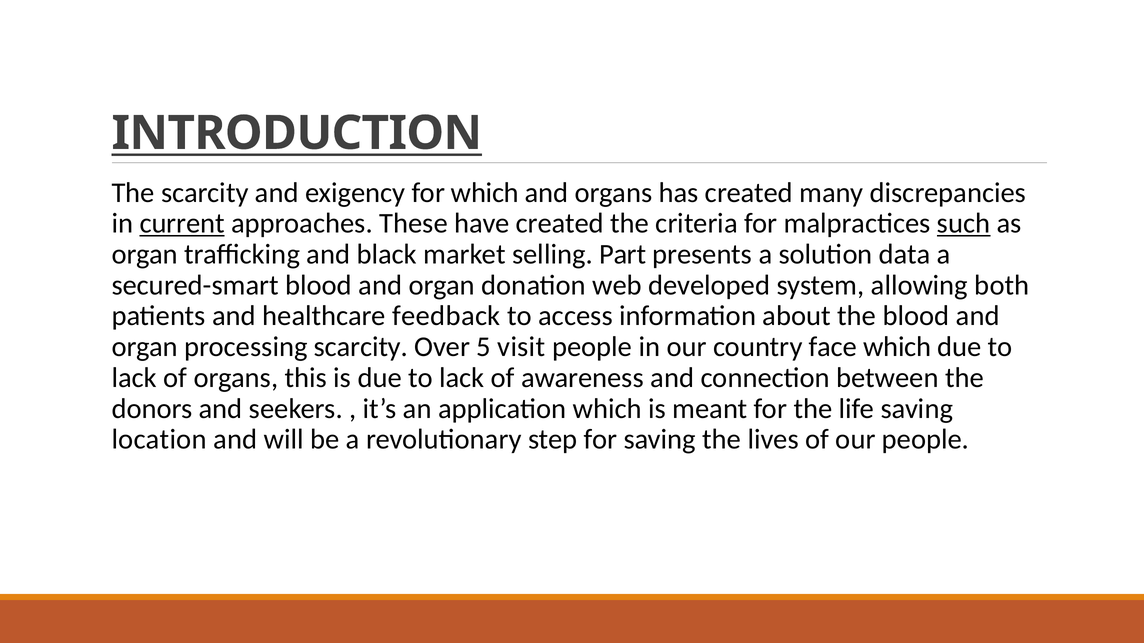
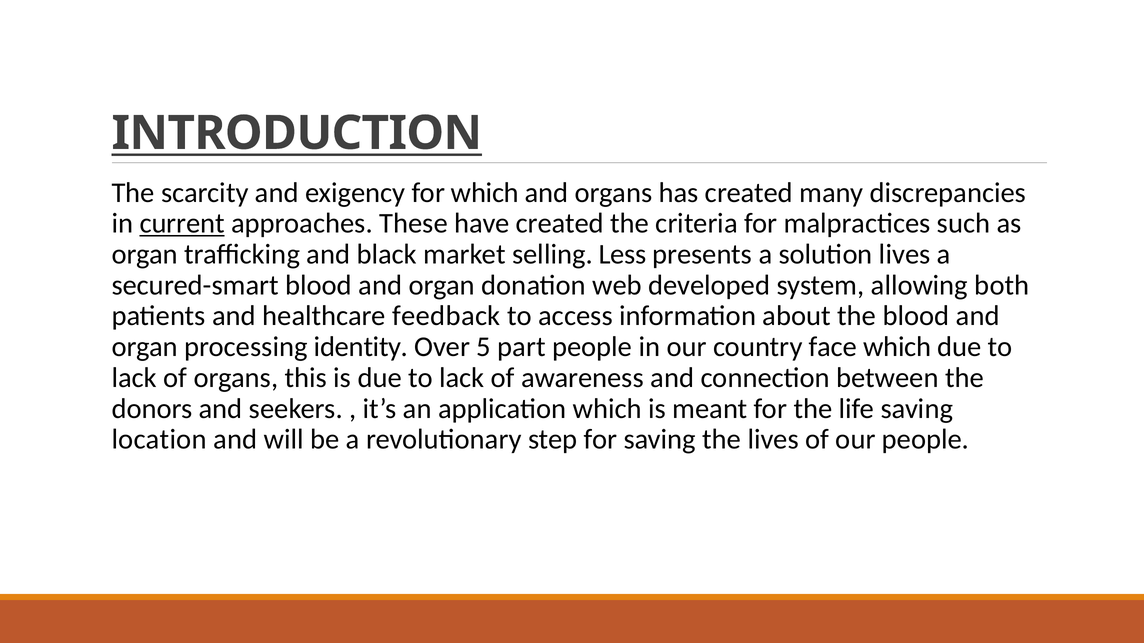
such underline: present -> none (964, 224)
Part: Part -> Less (623, 255)
solution data: data -> lives (905, 255)
processing scarcity: scarcity -> identity (361, 347)
visit: visit -> part (522, 347)
